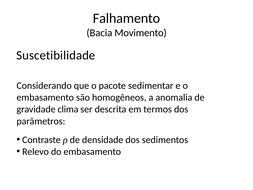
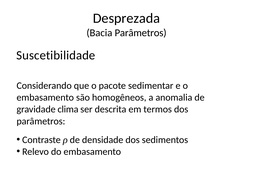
Falhamento: Falhamento -> Desprezada (126, 18)
Bacia Movimento: Movimento -> Parâmetros (141, 33)
